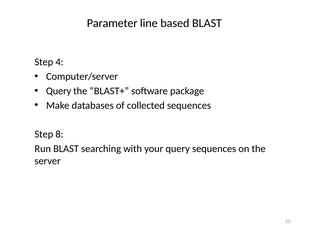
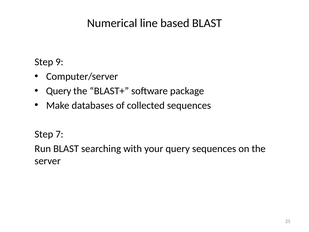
Parameter: Parameter -> Numerical (112, 23)
4: 4 -> 9 (59, 62)
8: 8 -> 7 (59, 134)
